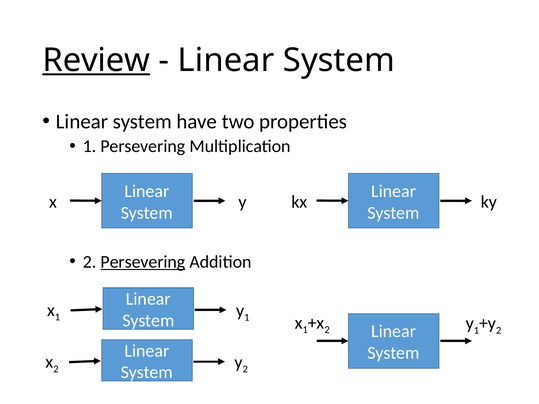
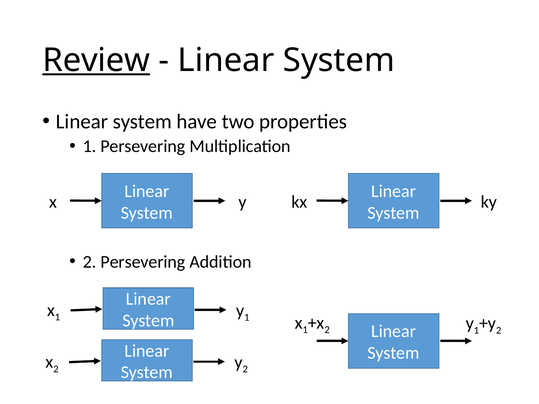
Persevering underline: present -> none (143, 262)
